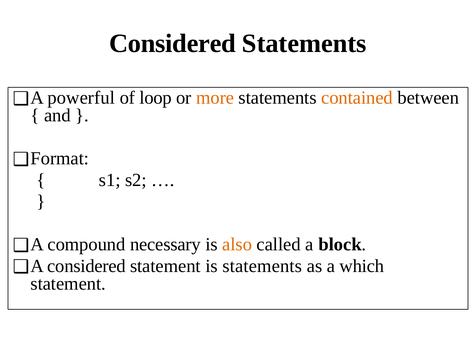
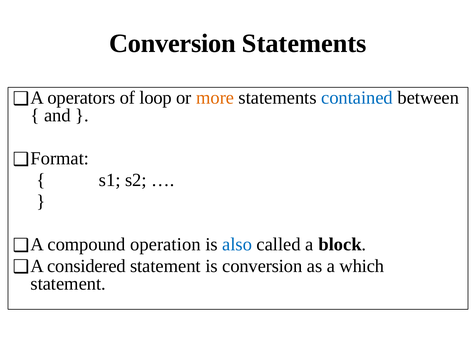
Considered: Considered -> Conversion (172, 43)
powerful: powerful -> operators (81, 98)
contained colour: orange -> blue (357, 98)
necessary: necessary -> operation (165, 244)
also colour: orange -> blue (237, 244)
is statements: statements -> conversion (262, 266)
